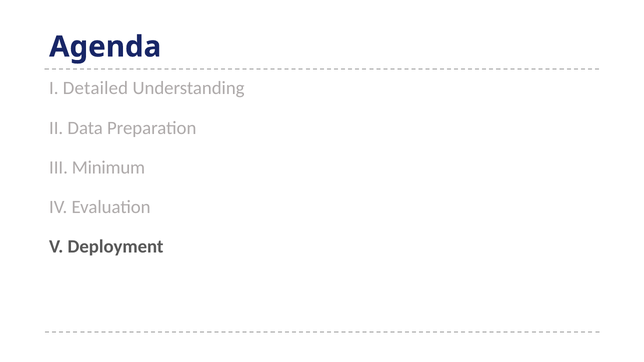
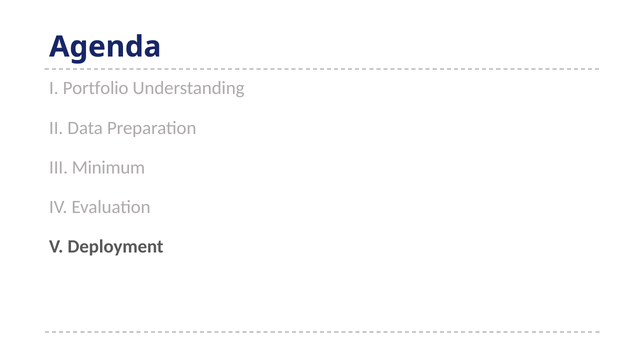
Detailed: Detailed -> Portfolio (96, 88)
